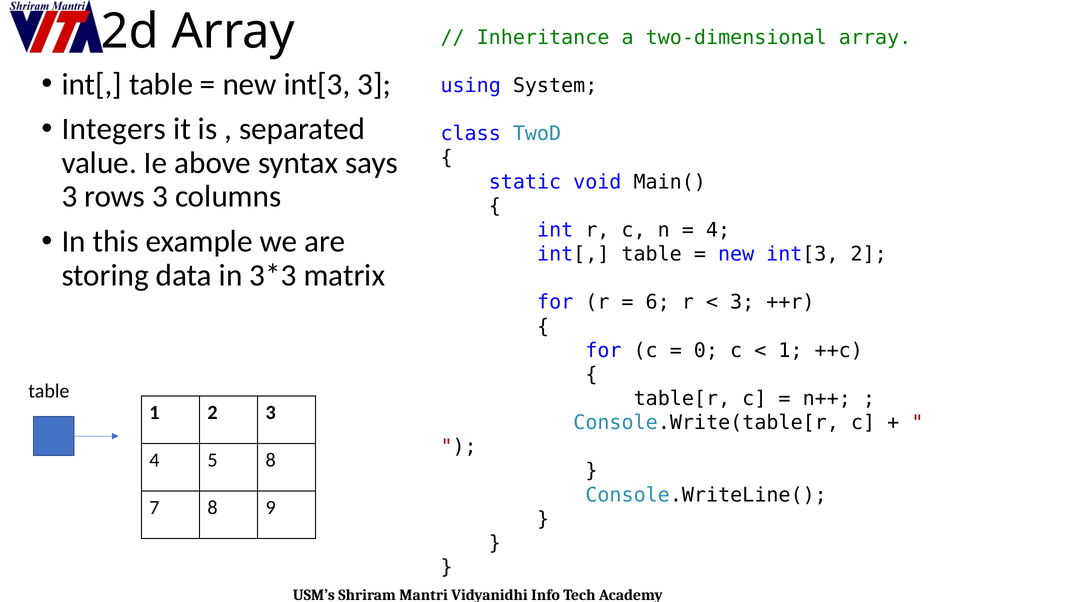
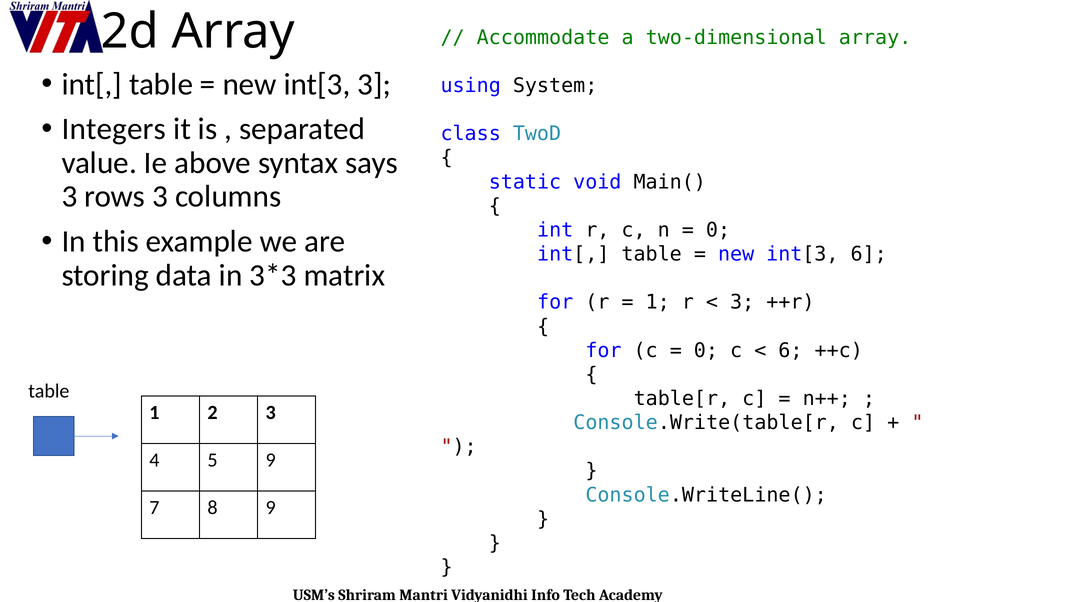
Inheritance: Inheritance -> Accommodate (543, 37)
4: 4 -> 0 (718, 230)
int[3 2: 2 -> 6 (869, 254)
6: 6 -> 1 (658, 302)
1: 1 -> 6 (790, 350)
5 8: 8 -> 9 (271, 460)
